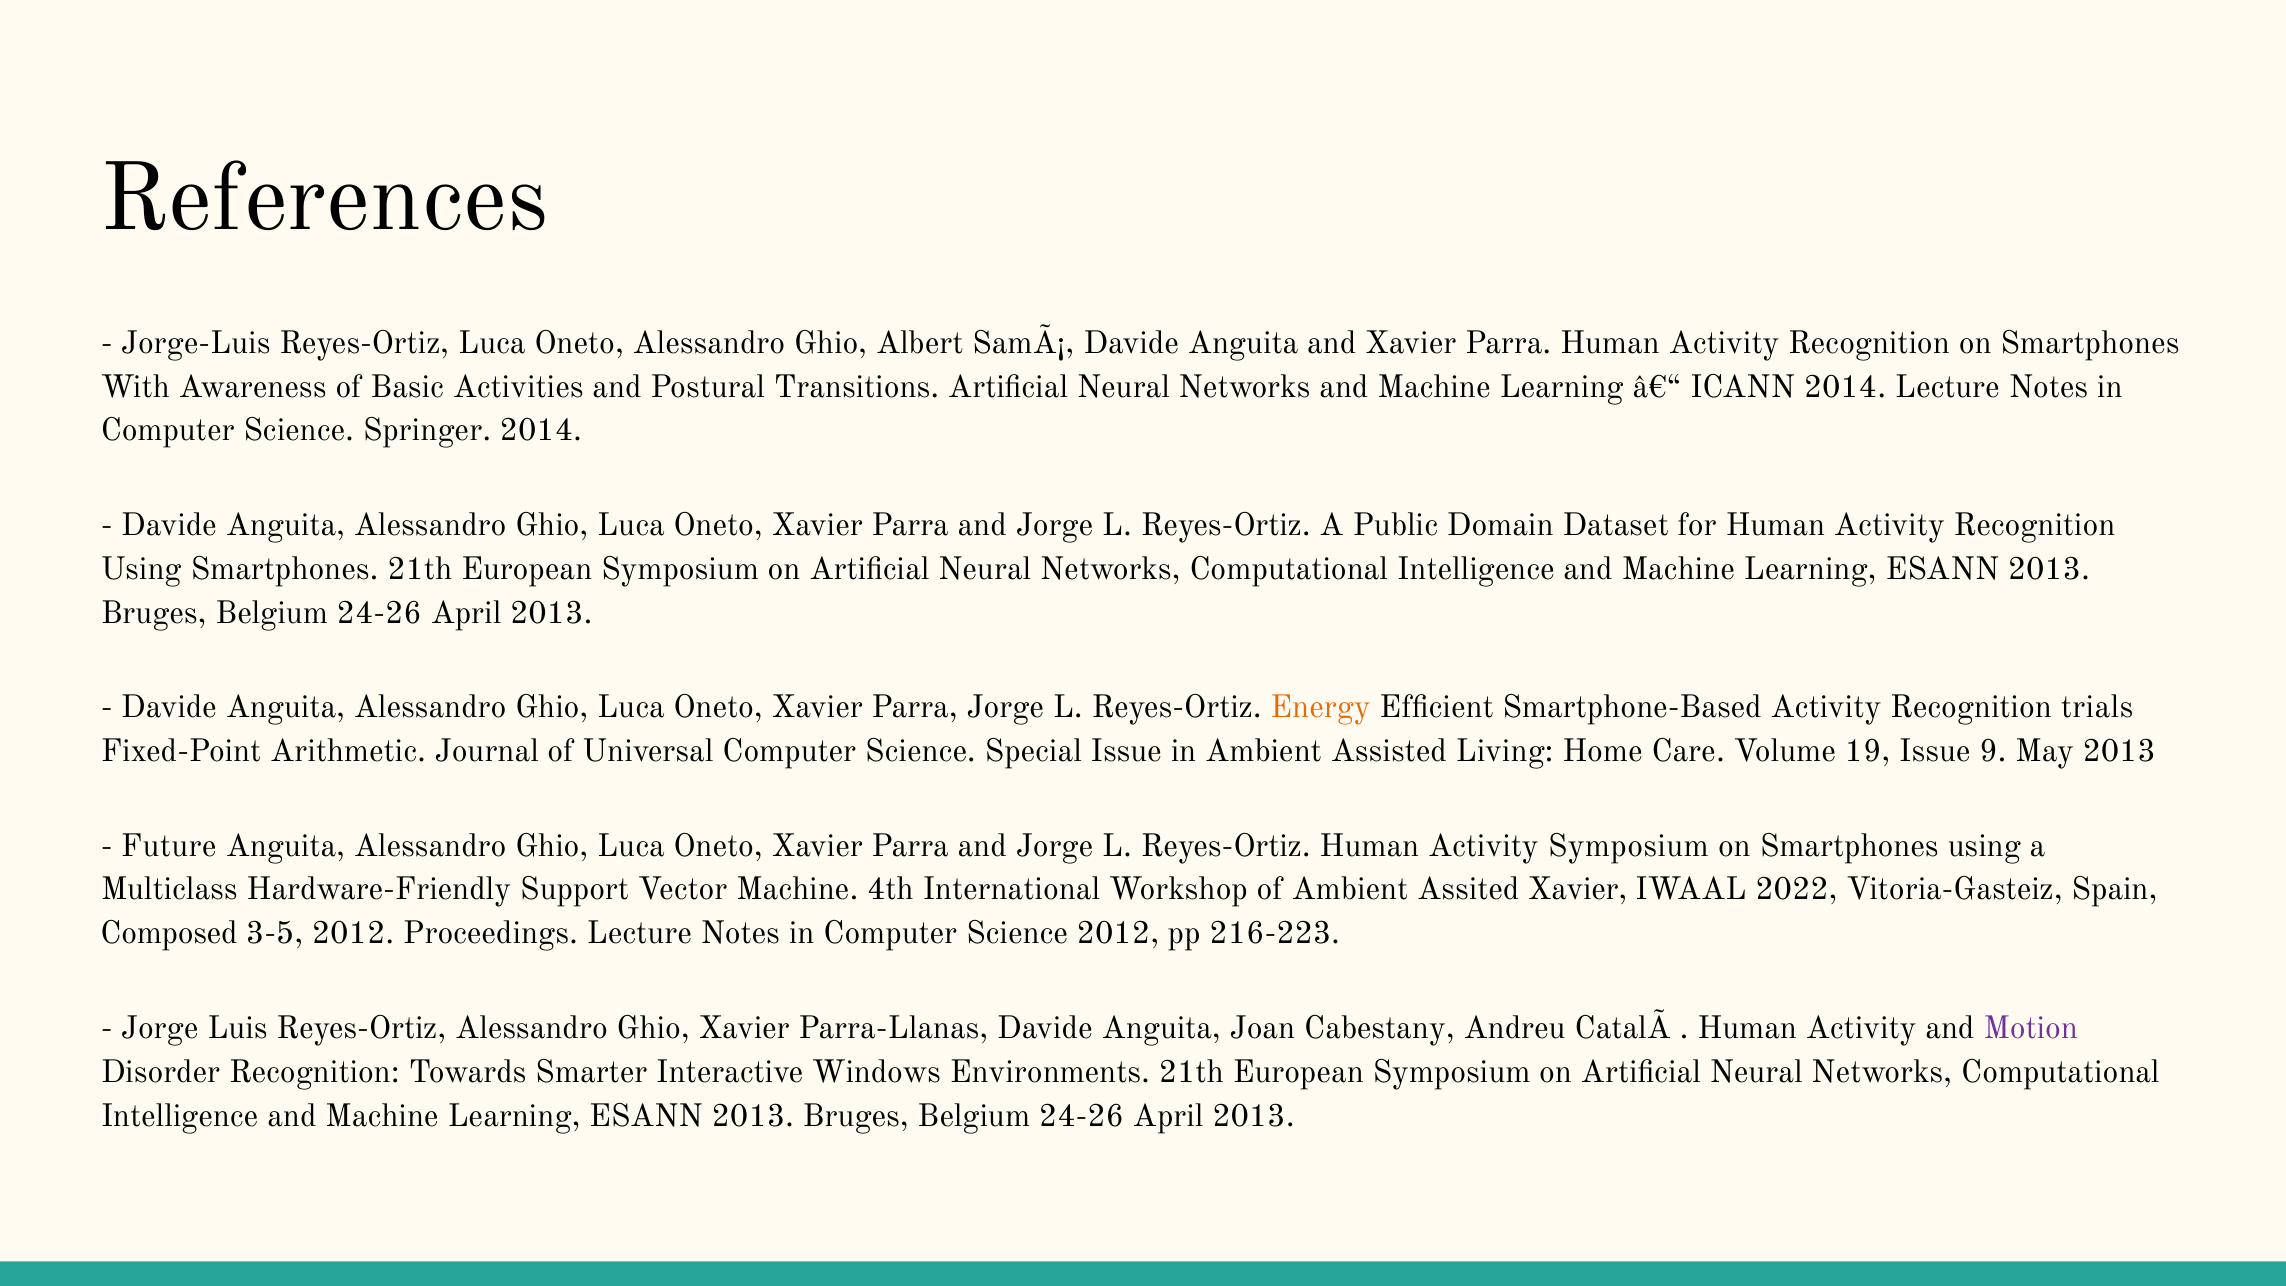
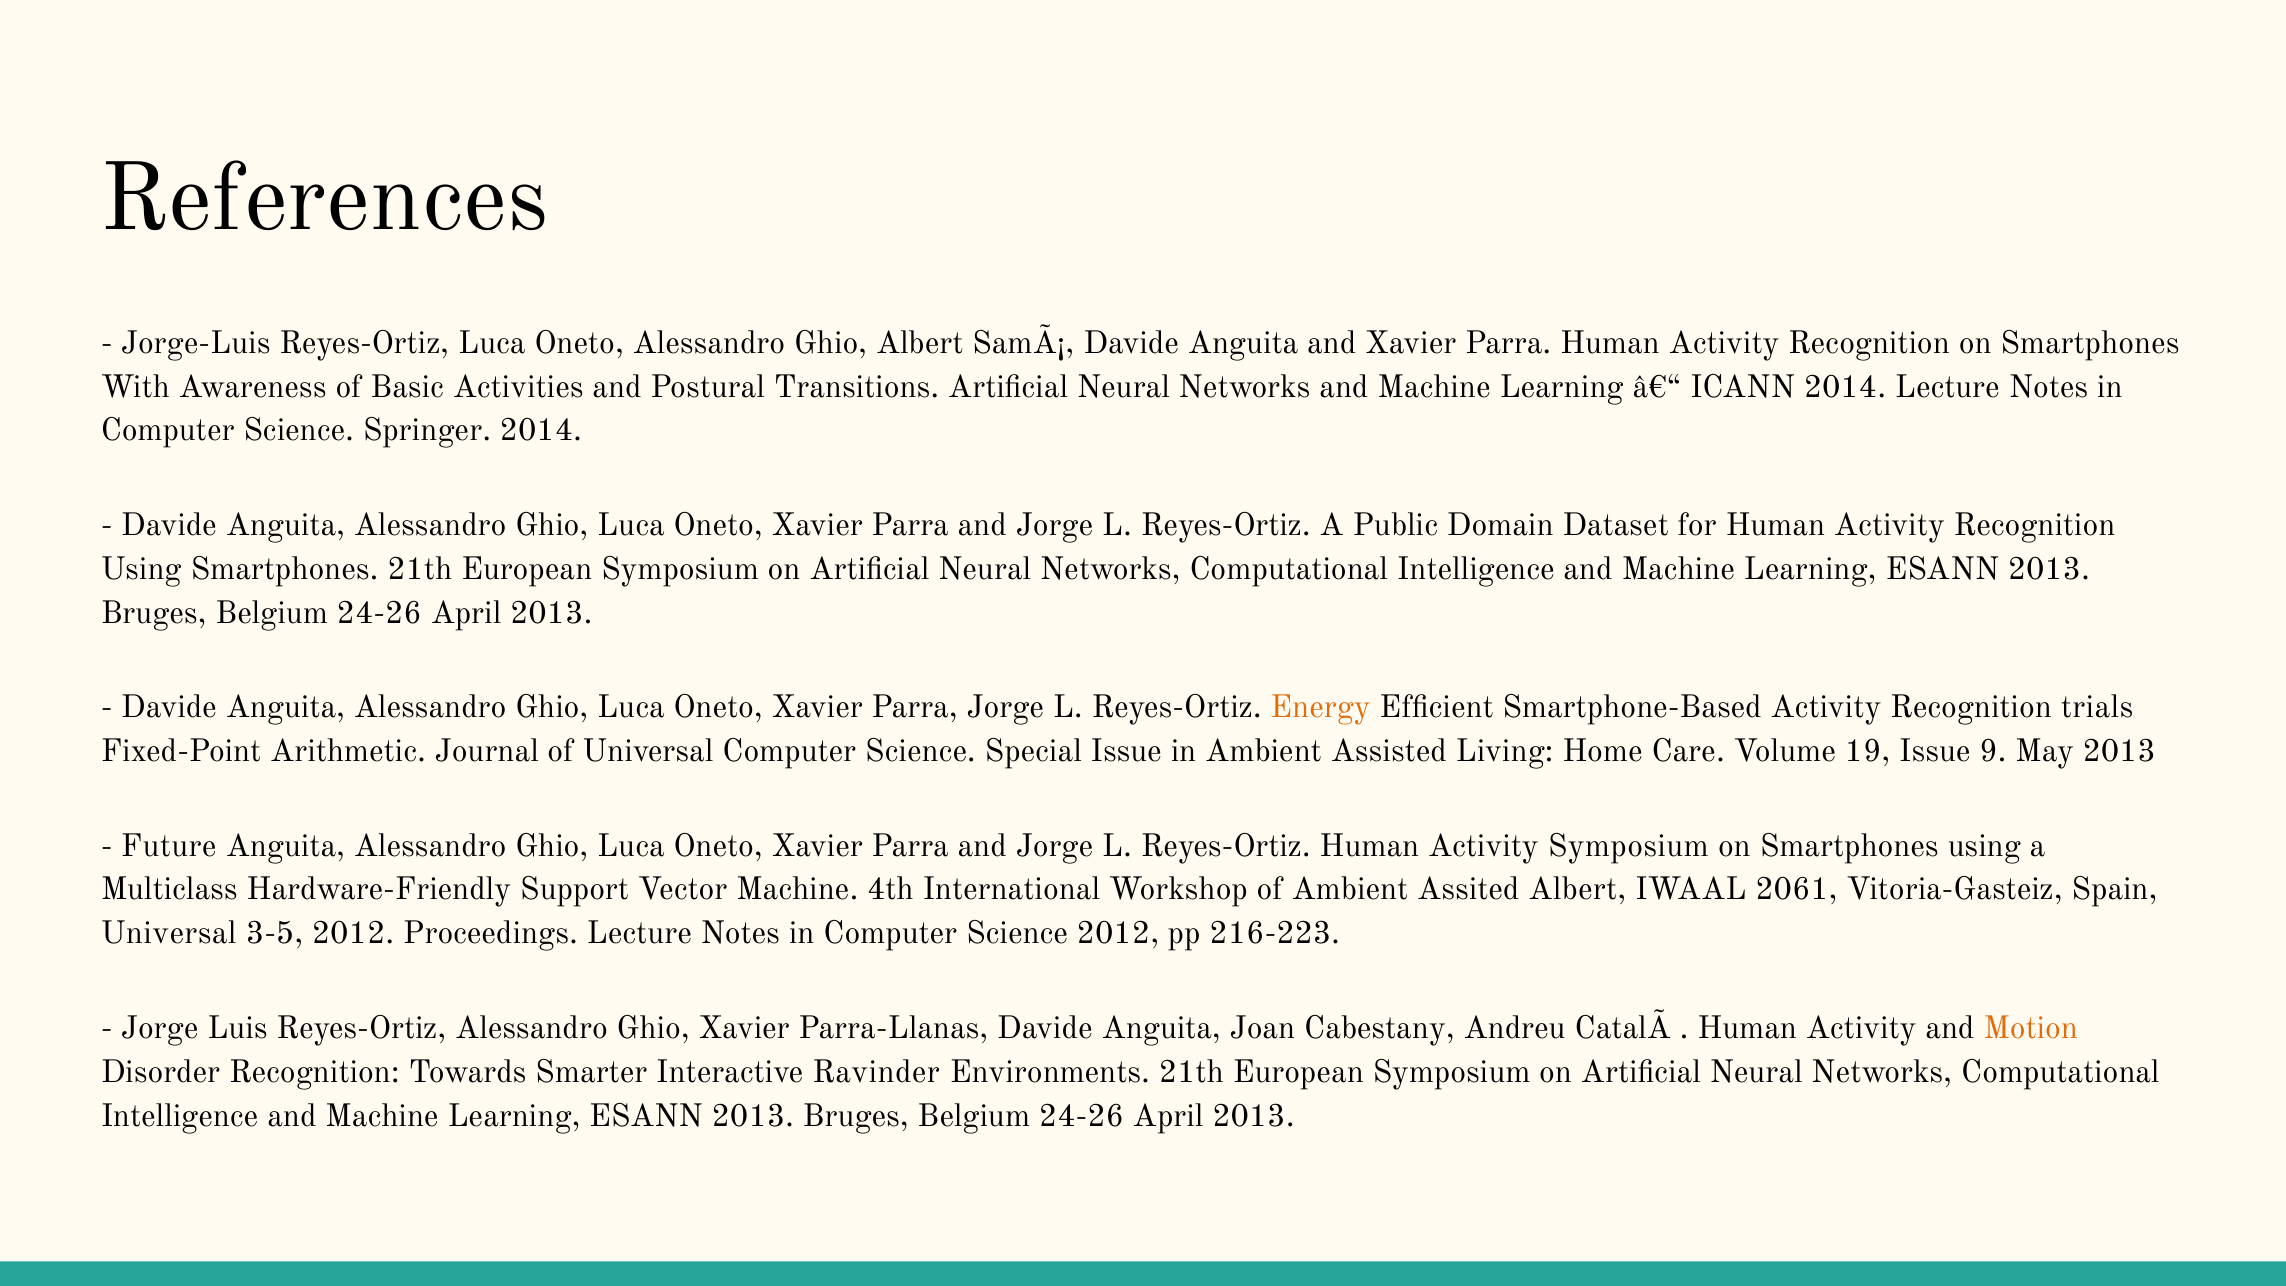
Assited Xavier: Xavier -> Albert (1577, 889)
2022: 2022 -> 2061 (1796, 889)
Composed: Composed -> Universal (169, 933)
Motion colour: purple -> orange (2031, 1028)
Windows: Windows -> Ravinder (876, 1072)
